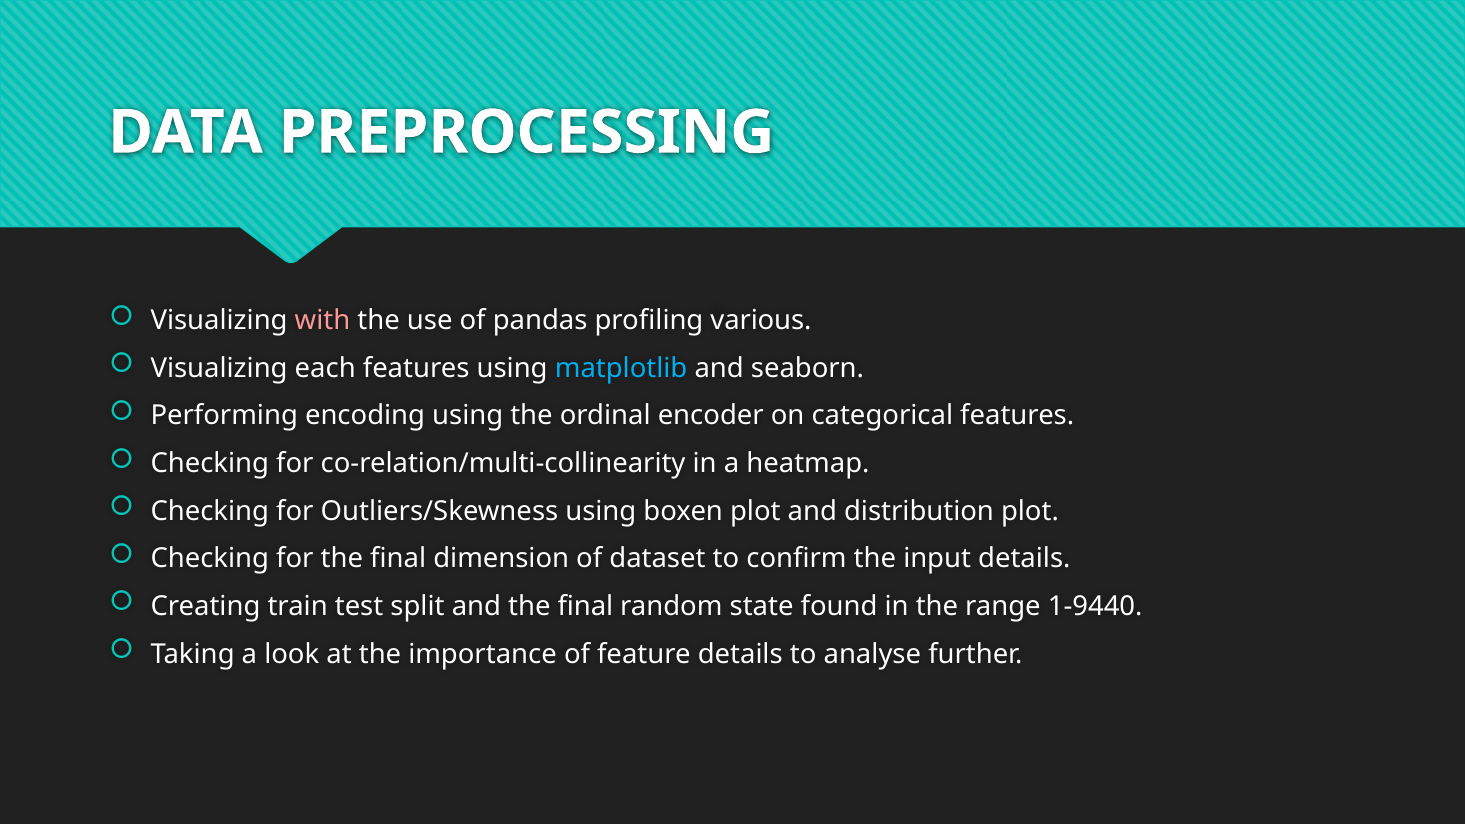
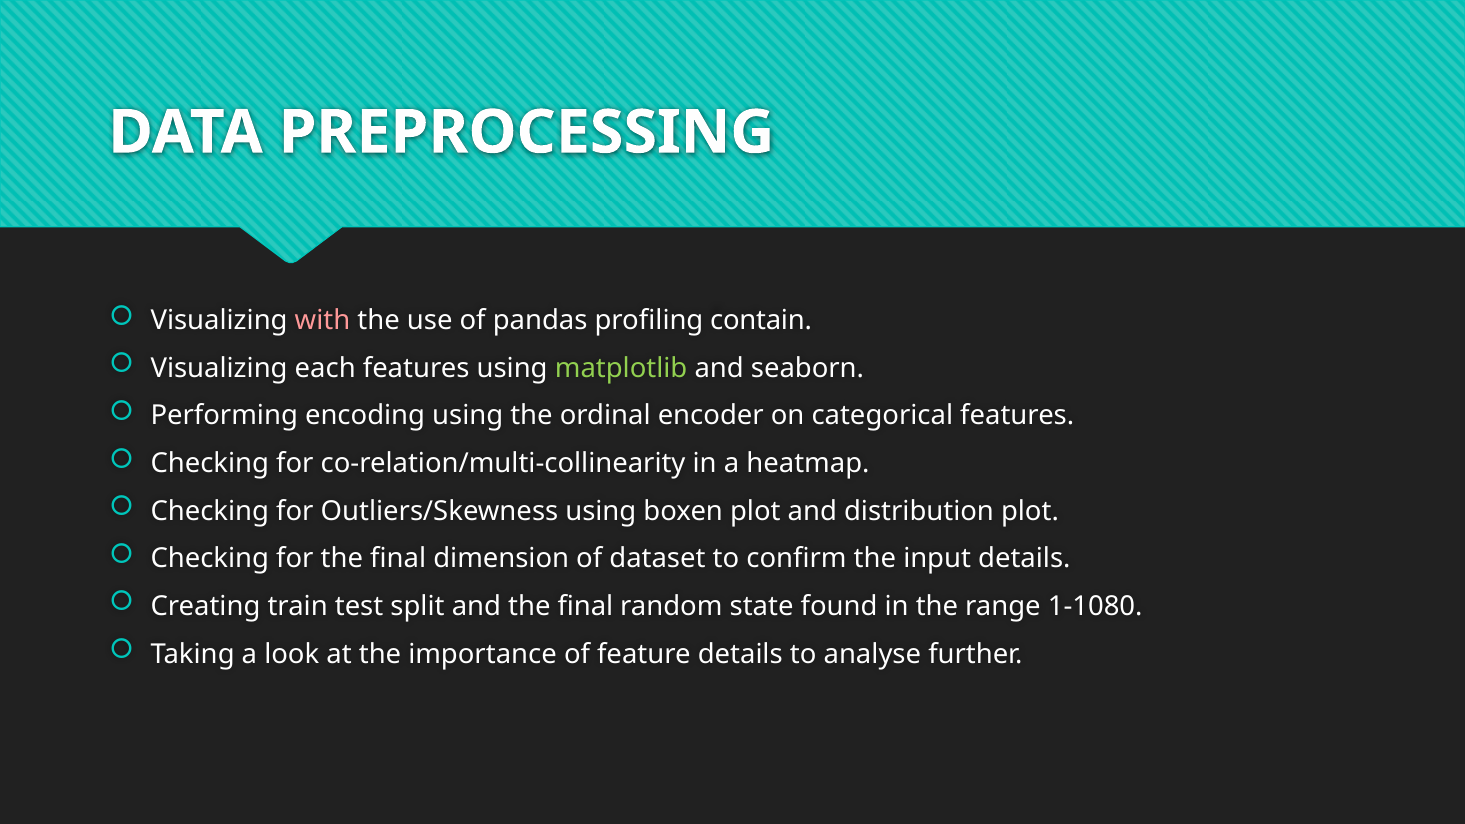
various: various -> contain (761, 321)
matplotlib colour: light blue -> light green (621, 368)
1-9440: 1-9440 -> 1-1080 (1095, 607)
